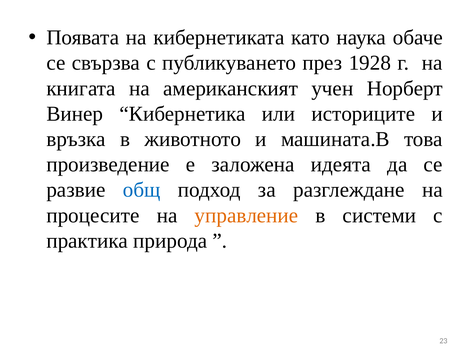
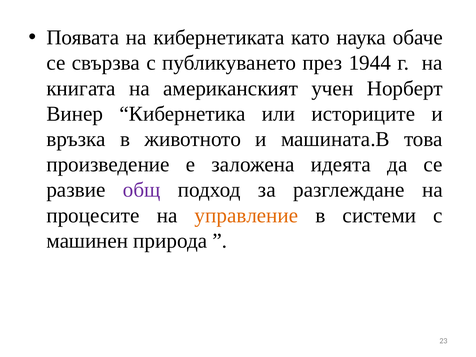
1928: 1928 -> 1944 (370, 63)
общ colour: blue -> purple (142, 190)
практика: практика -> машинен (87, 241)
